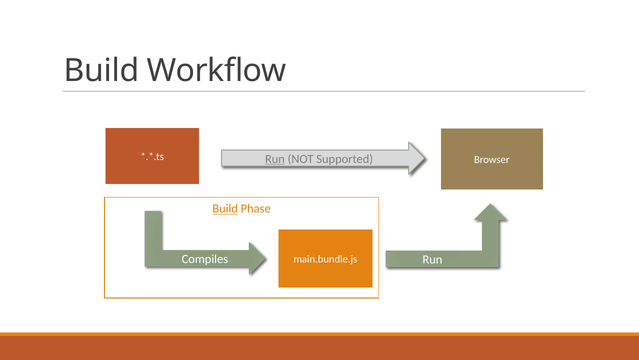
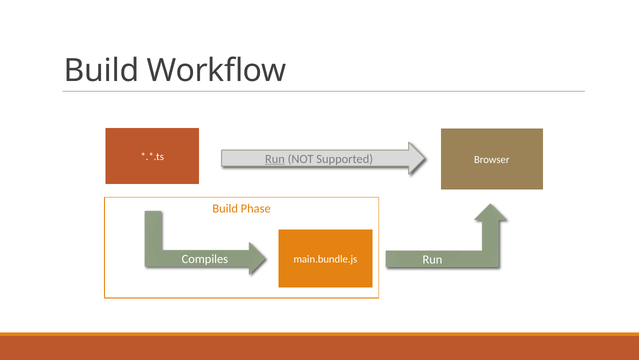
Build underline: present -> none (225, 209)
